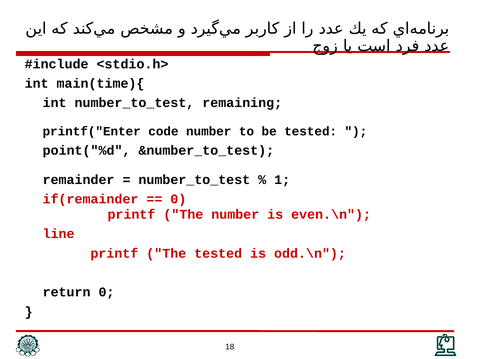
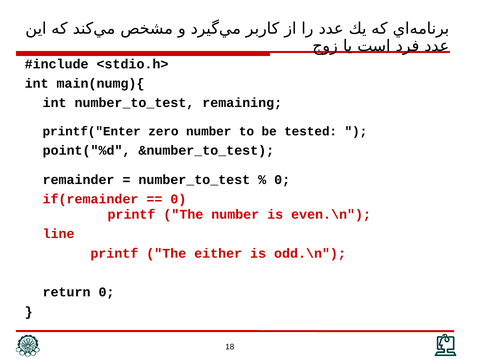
main(time){: main(time){ -> main(numg){ (101, 83)
code: code -> zero (163, 131)
1: 1 -> 0 (282, 179)
The tested: tested -> either (218, 253)
